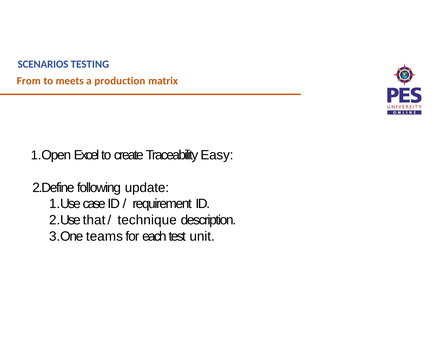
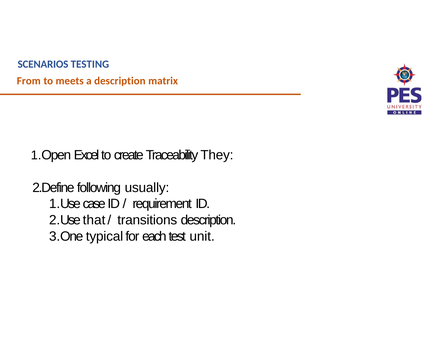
a production: production -> description (120, 81)
Easy: Easy -> They (217, 155)
update: update -> usually (147, 188)
technique: technique -> transitions (147, 220)
teams: teams -> typical (105, 237)
